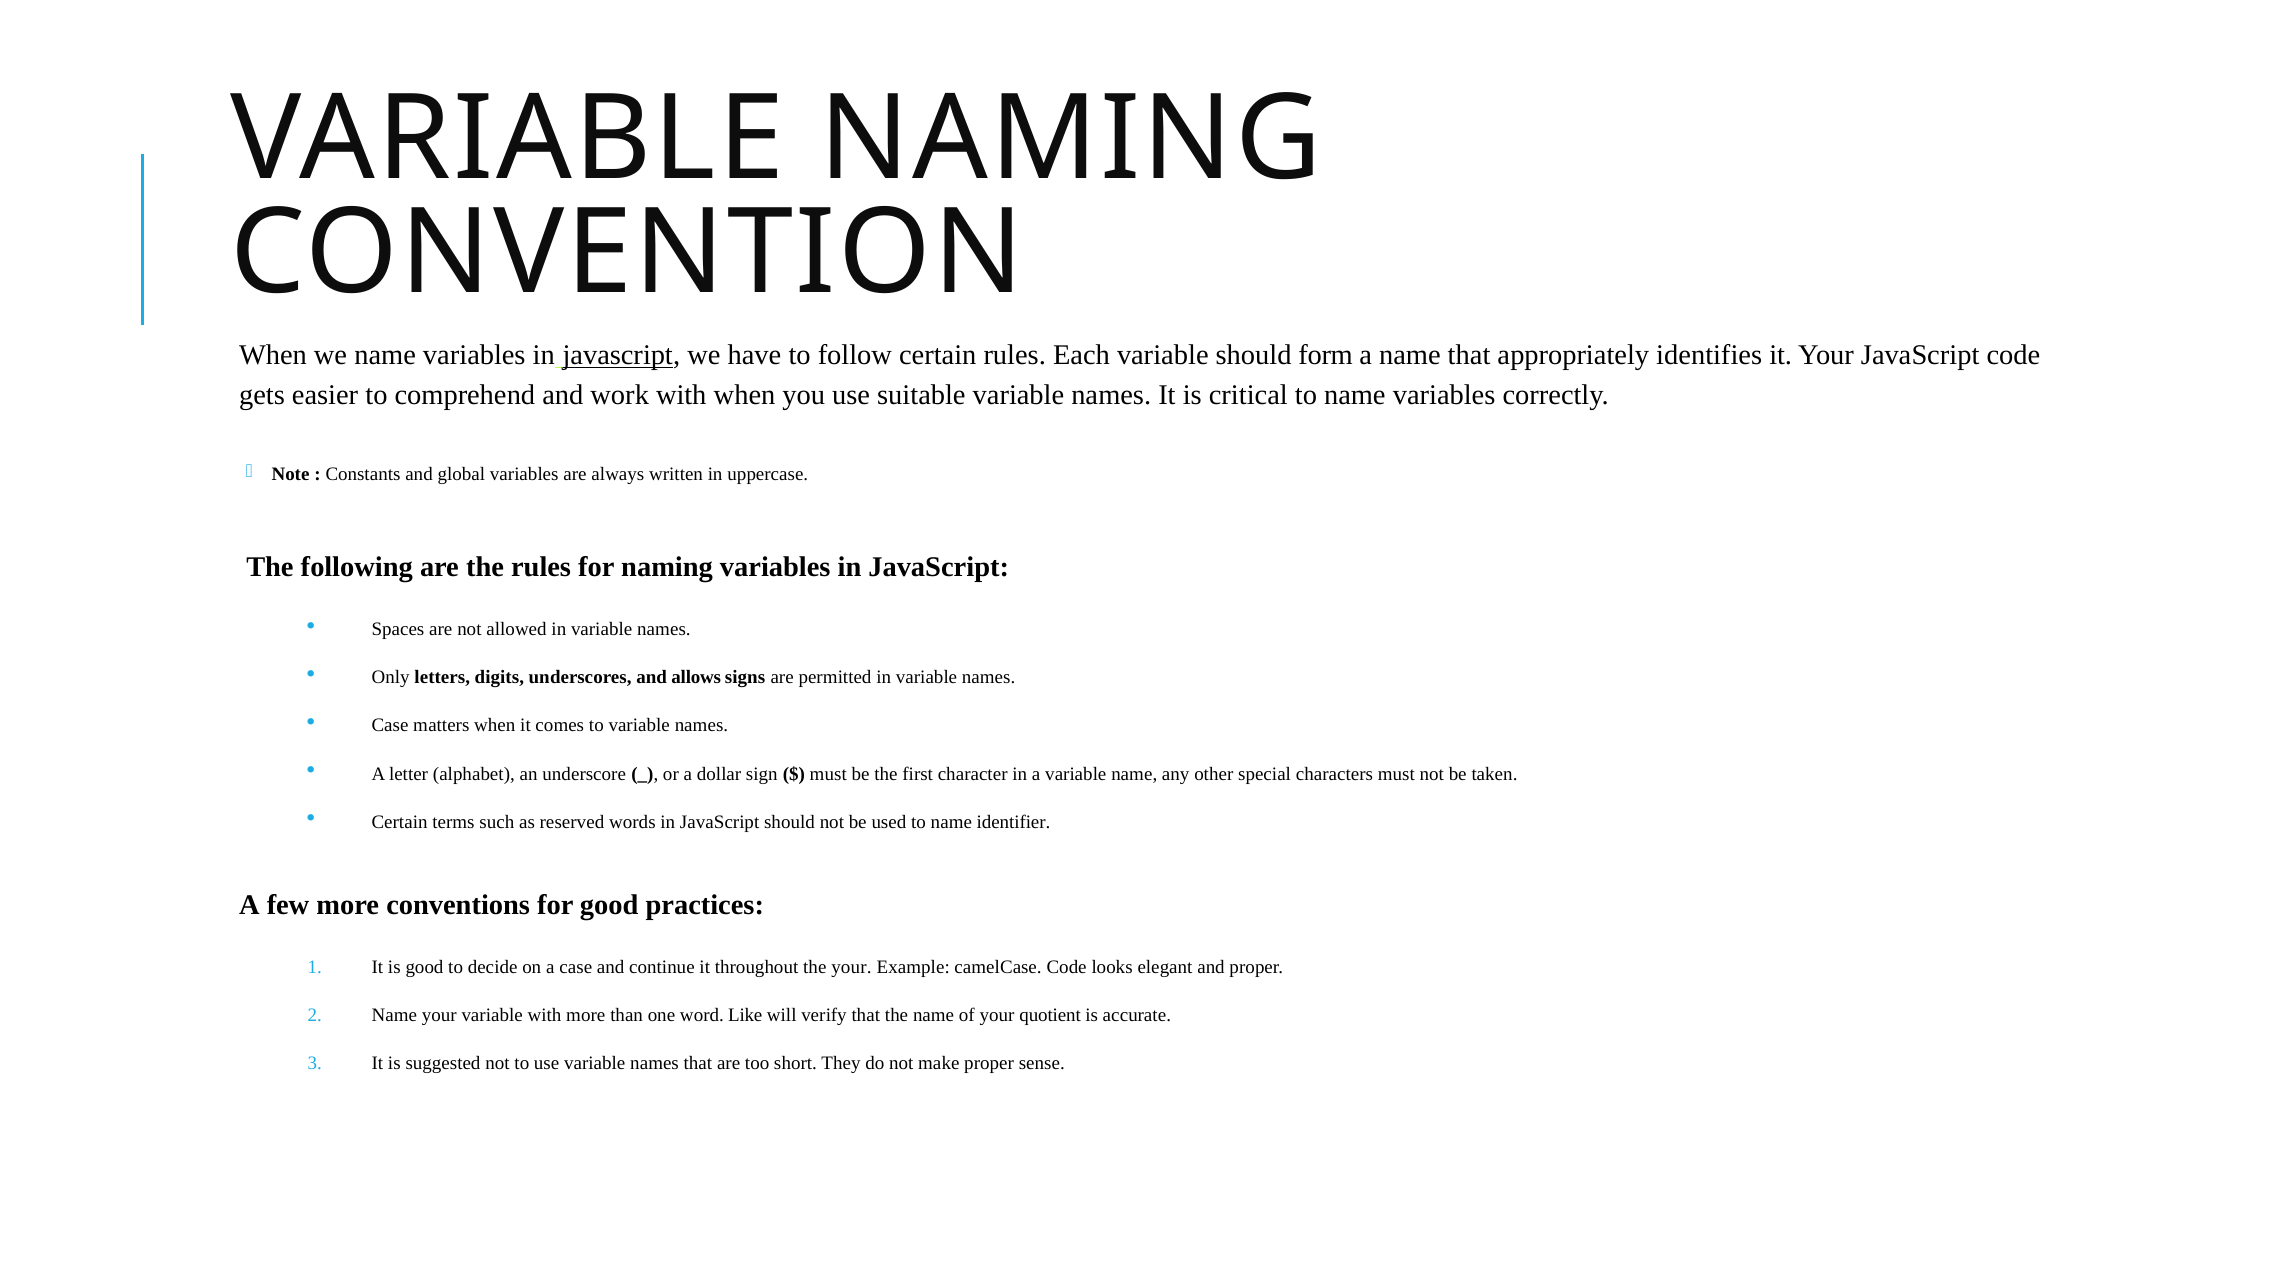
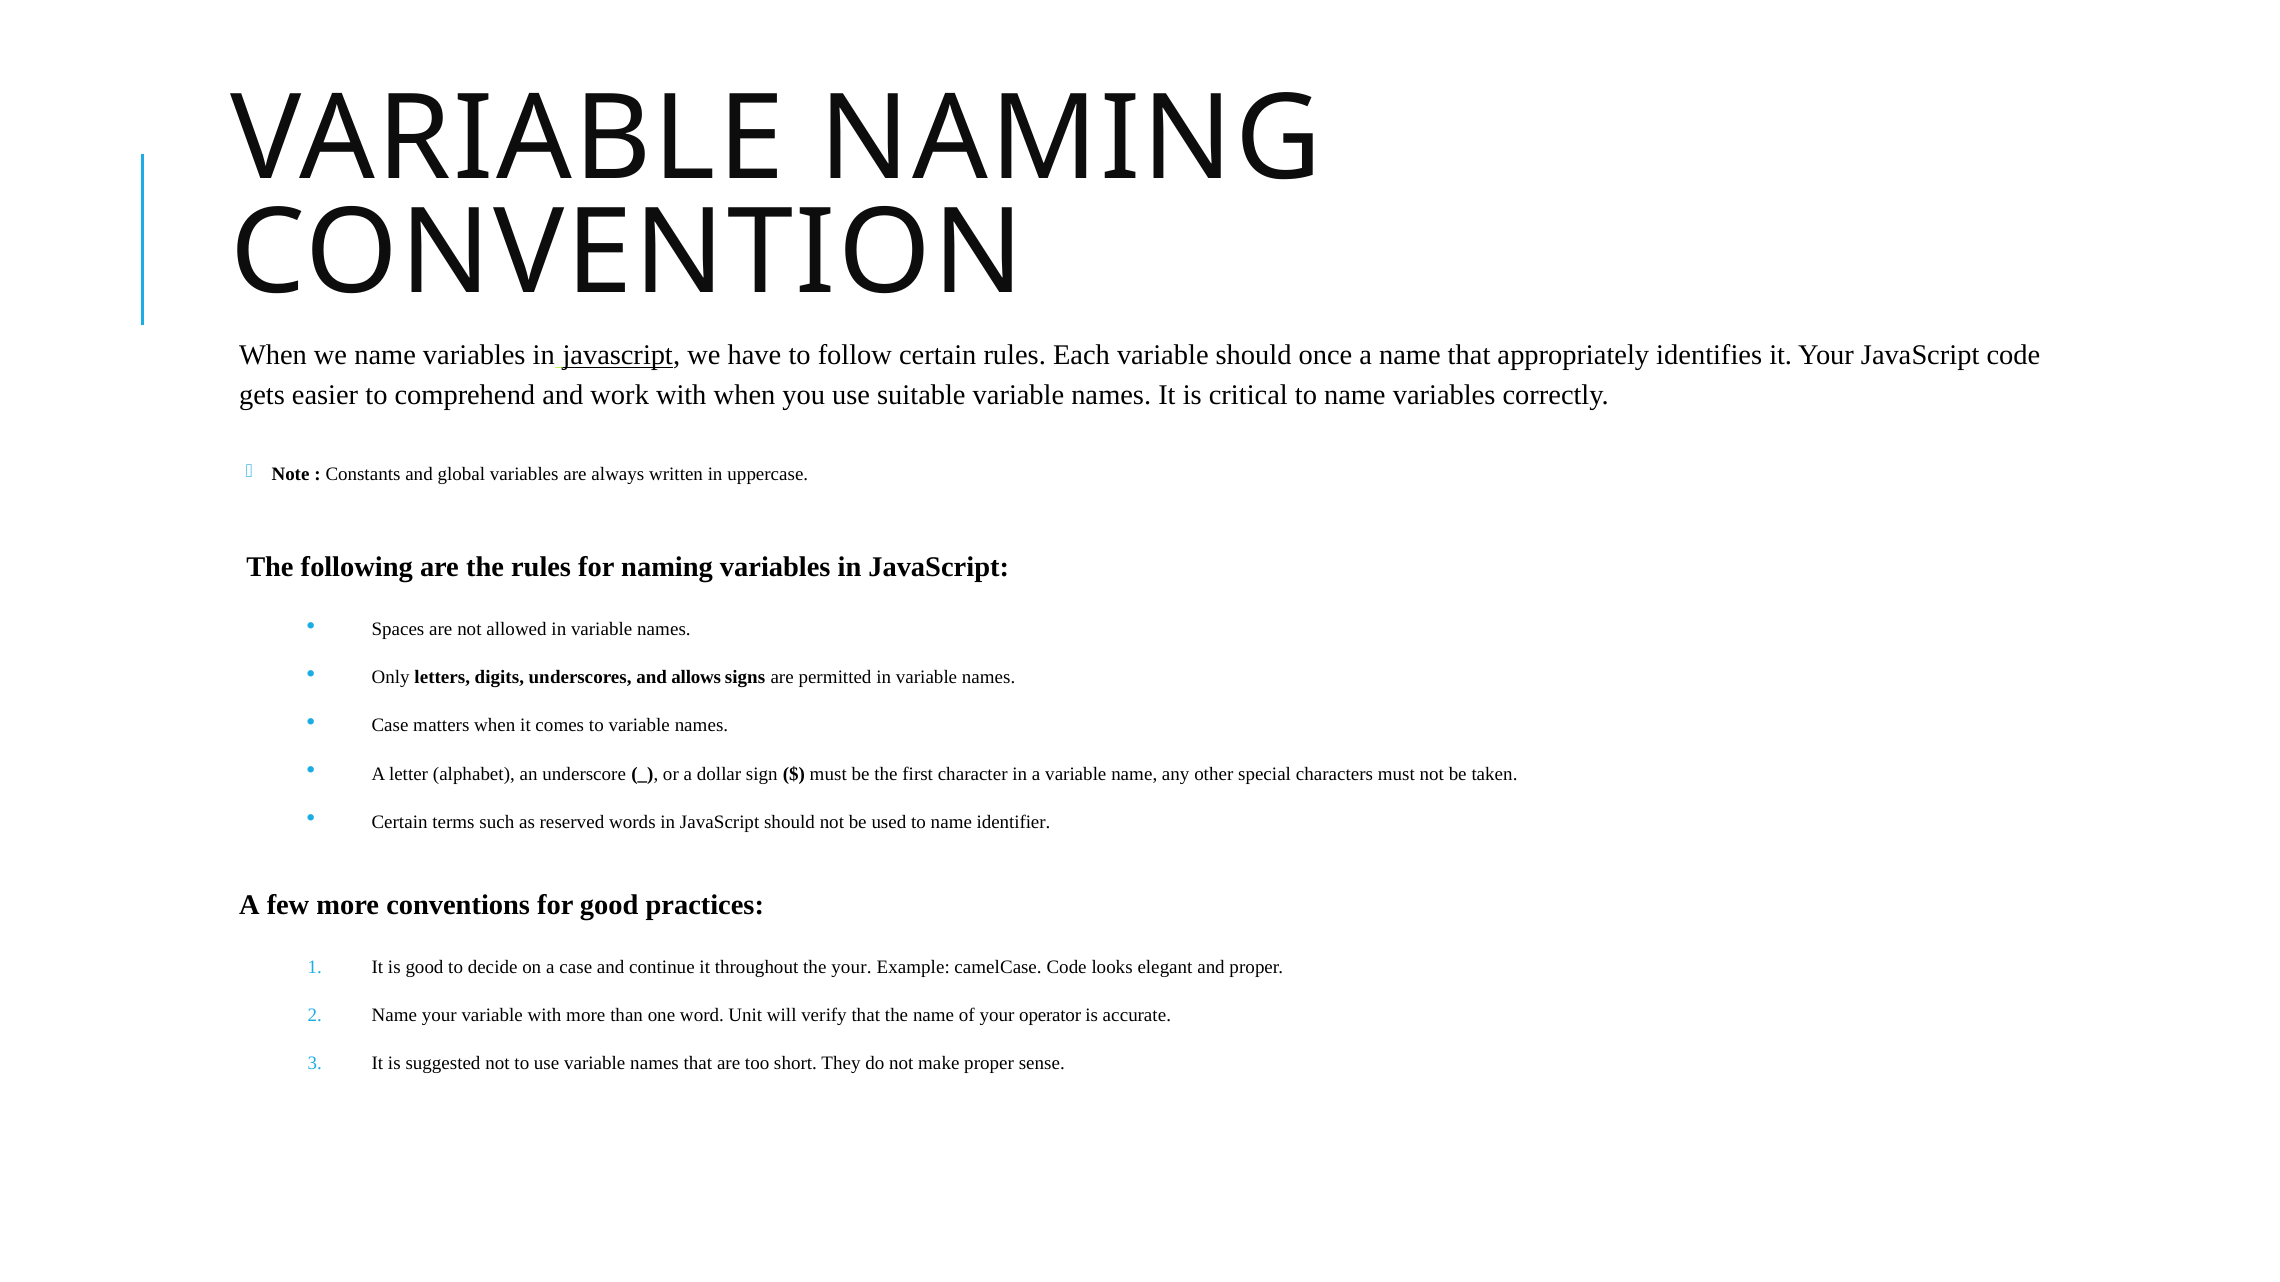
form: form -> once (1325, 355)
Like: Like -> Unit (745, 1016)
quotient: quotient -> operator (1050, 1016)
